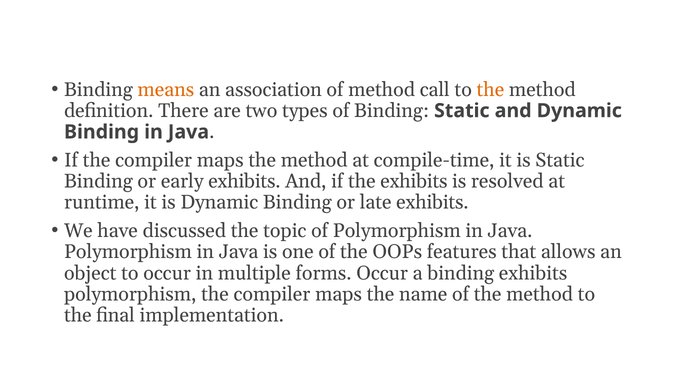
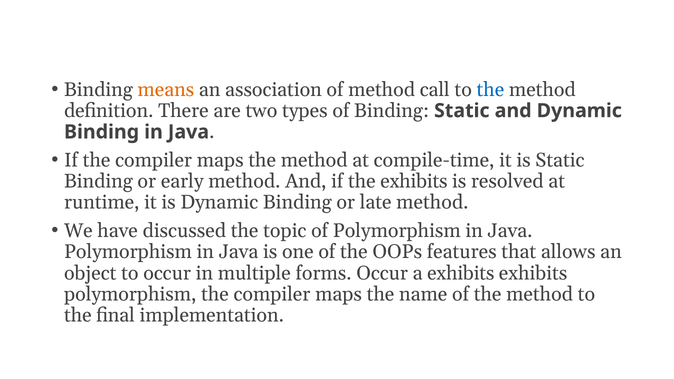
the colour: orange -> blue (490, 90)
early exhibits: exhibits -> method (244, 181)
late exhibits: exhibits -> method (432, 203)
a binding: binding -> exhibits (461, 273)
